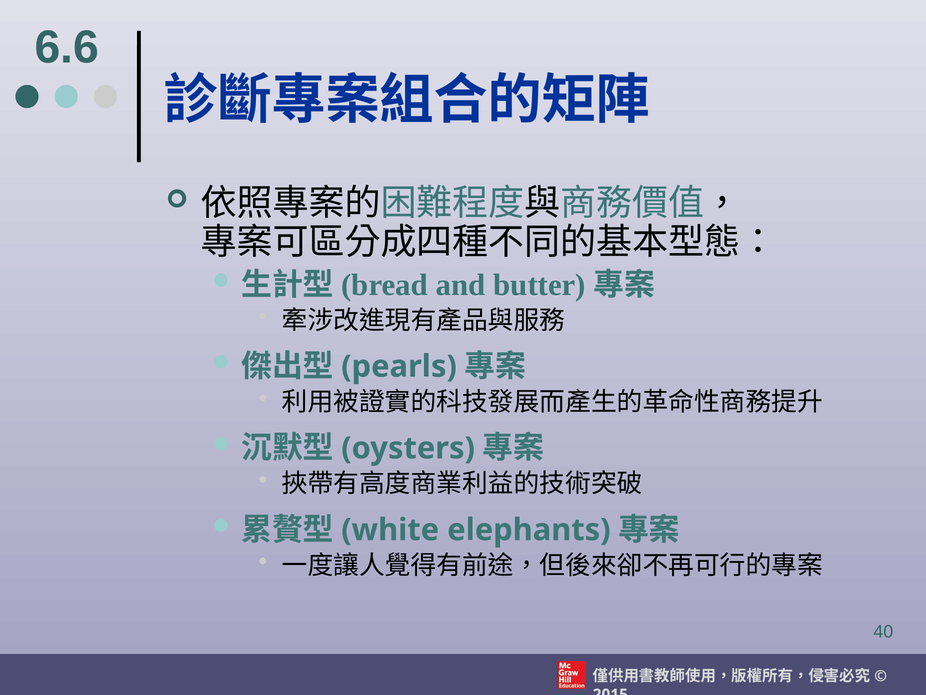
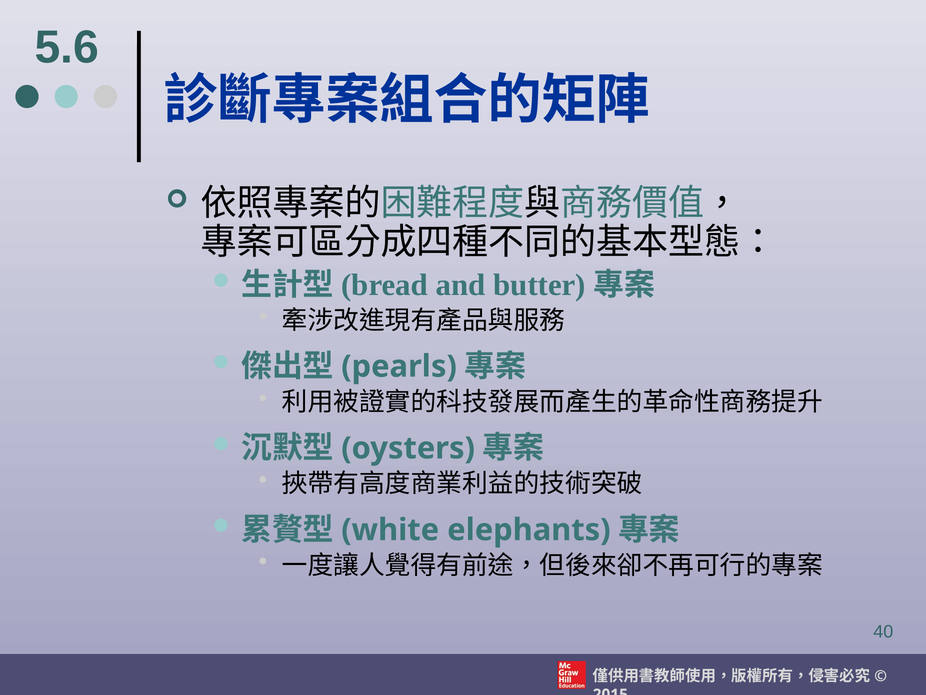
6.6: 6.6 -> 5.6 (67, 47)
